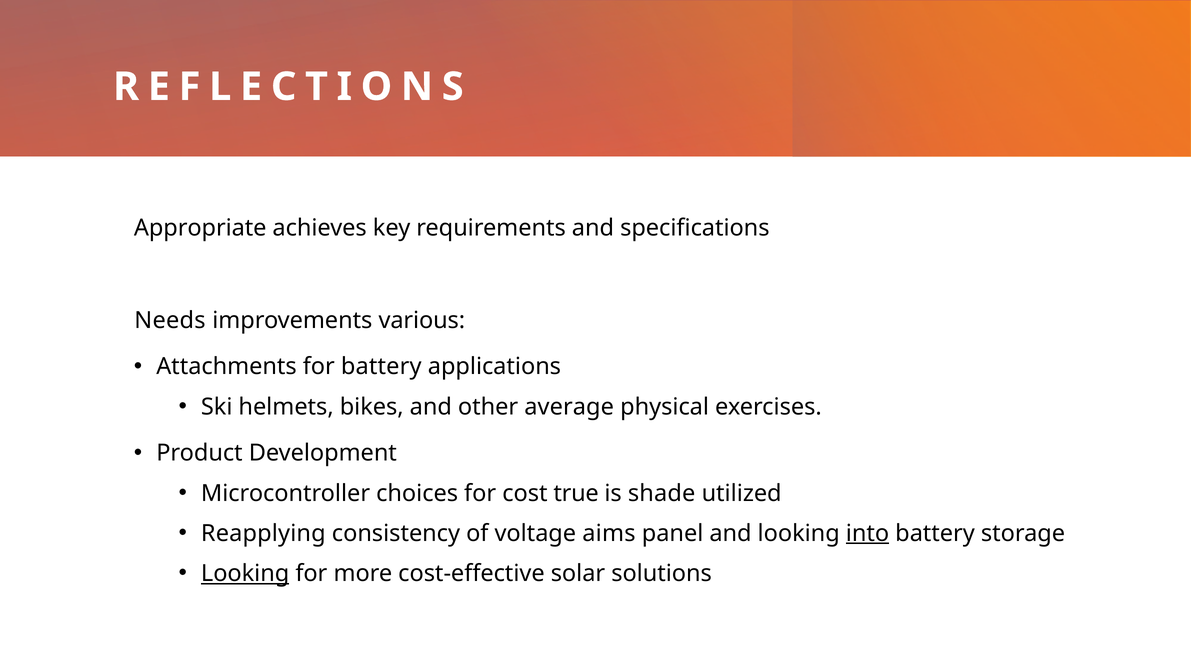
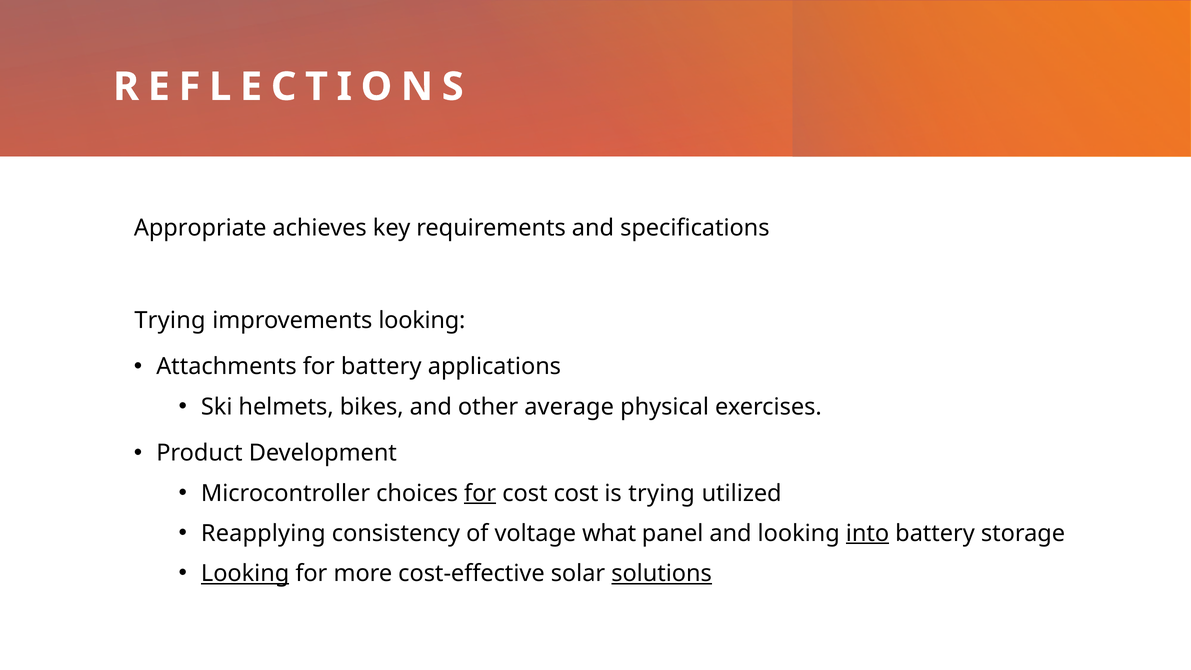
Needs: Needs -> Trying (170, 320)
improvements various: various -> looking (422, 320)
for underline: none -> present (480, 493)
cost true: true -> cost (576, 493)
is shade: shade -> trying (662, 493)
aims: aims -> what (609, 533)
solutions underline: none -> present (662, 573)
